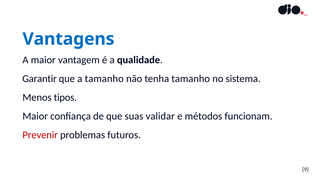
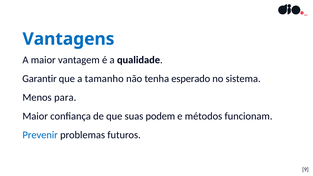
tenha tamanho: tamanho -> esperado (191, 79)
tipos: tipos -> para (65, 98)
validar: validar -> podem (160, 116)
Prevenir colour: red -> blue (40, 135)
